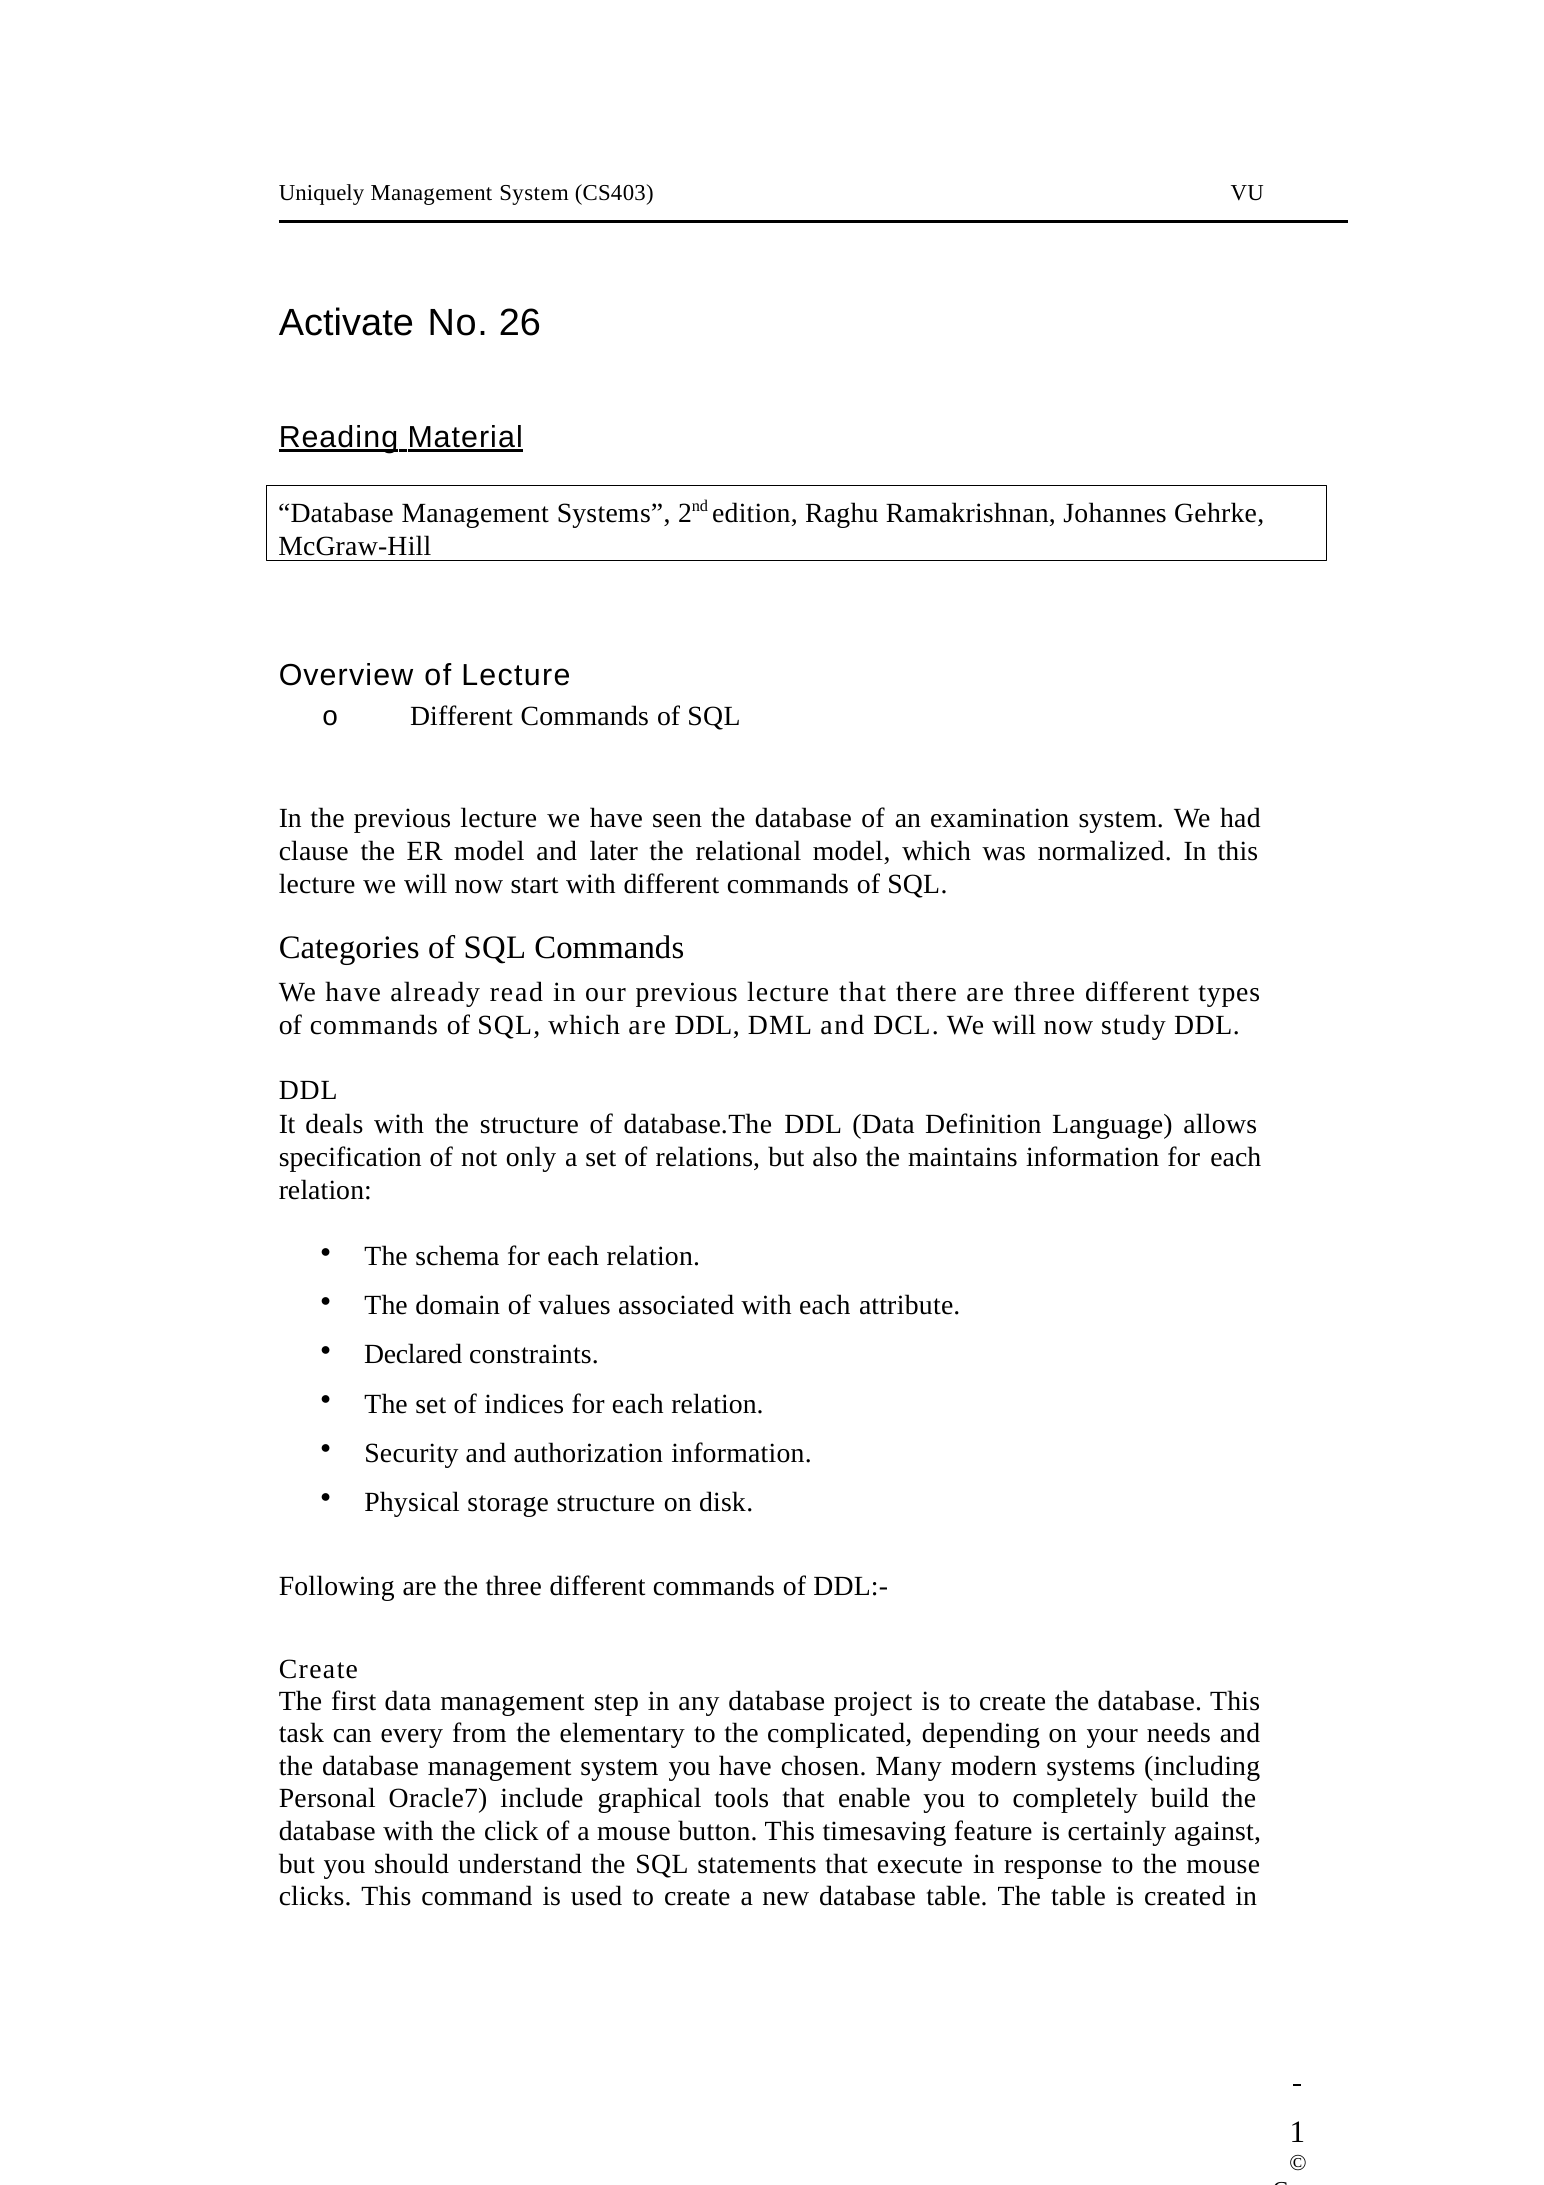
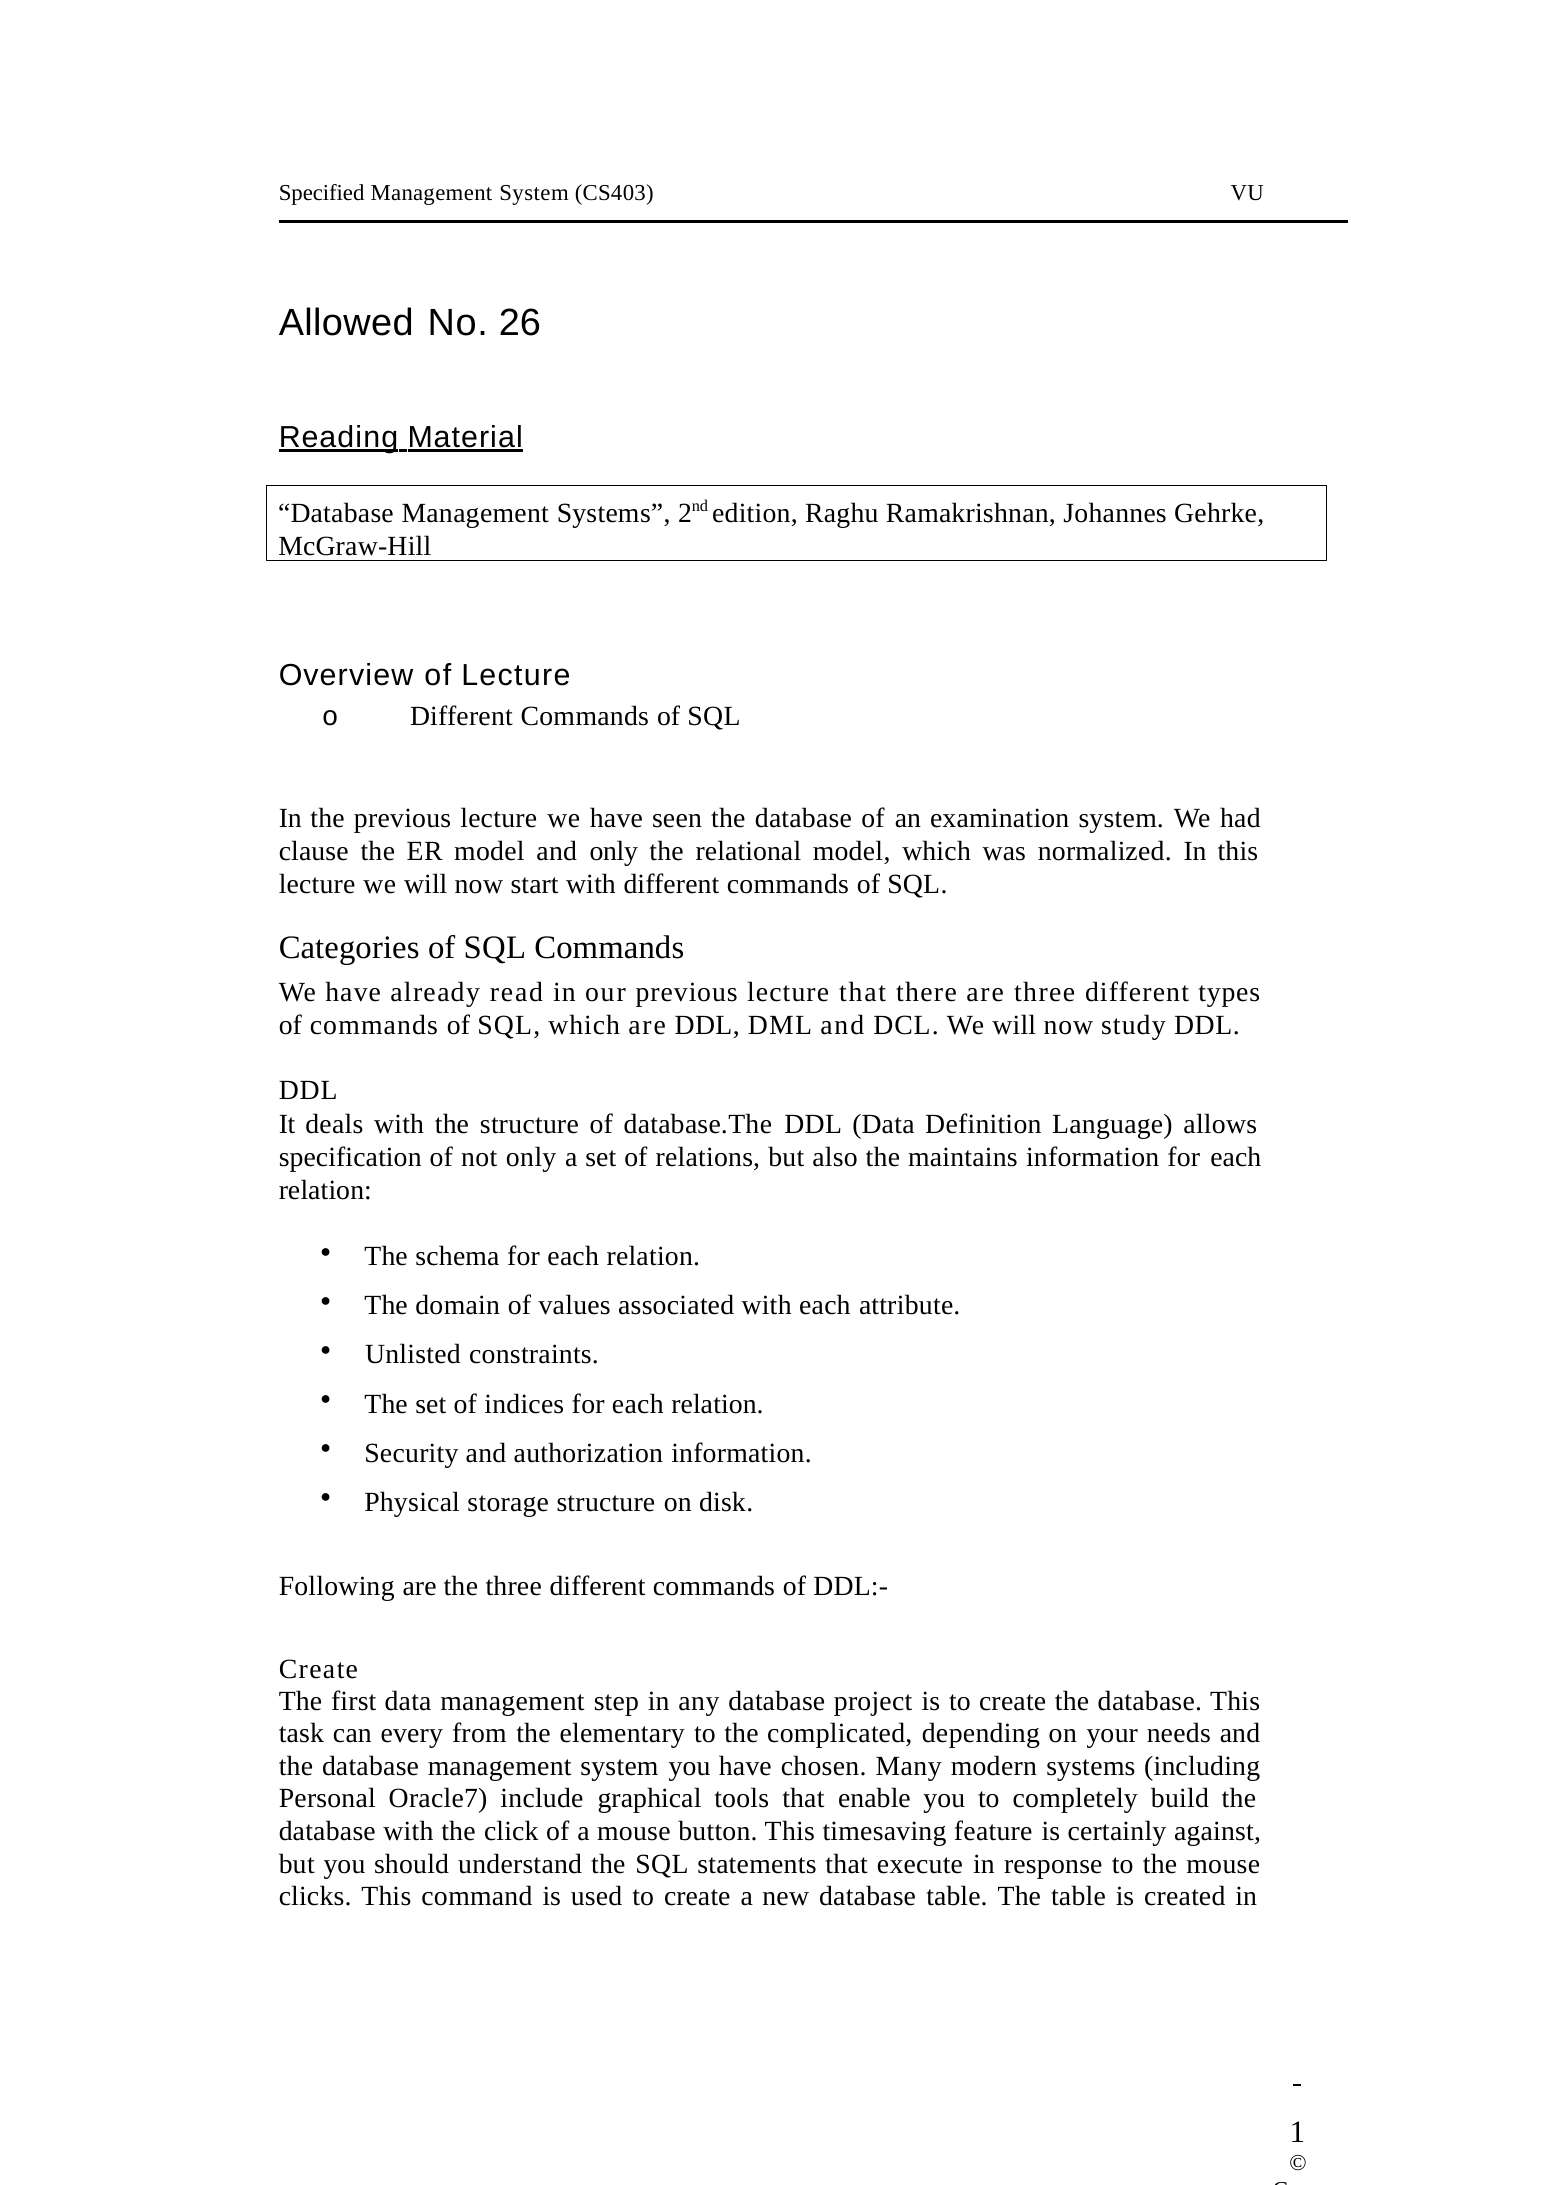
Uniquely: Uniquely -> Specified (322, 193)
Activate: Activate -> Allowed (346, 323)
and later: later -> only (614, 851)
Declared: Declared -> Unlisted (413, 1355)
